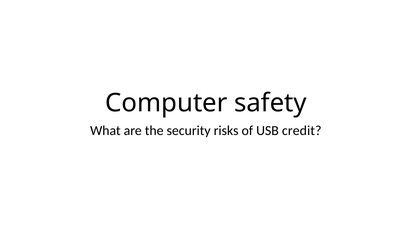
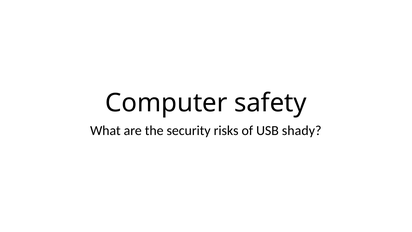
credit: credit -> shady (302, 131)
